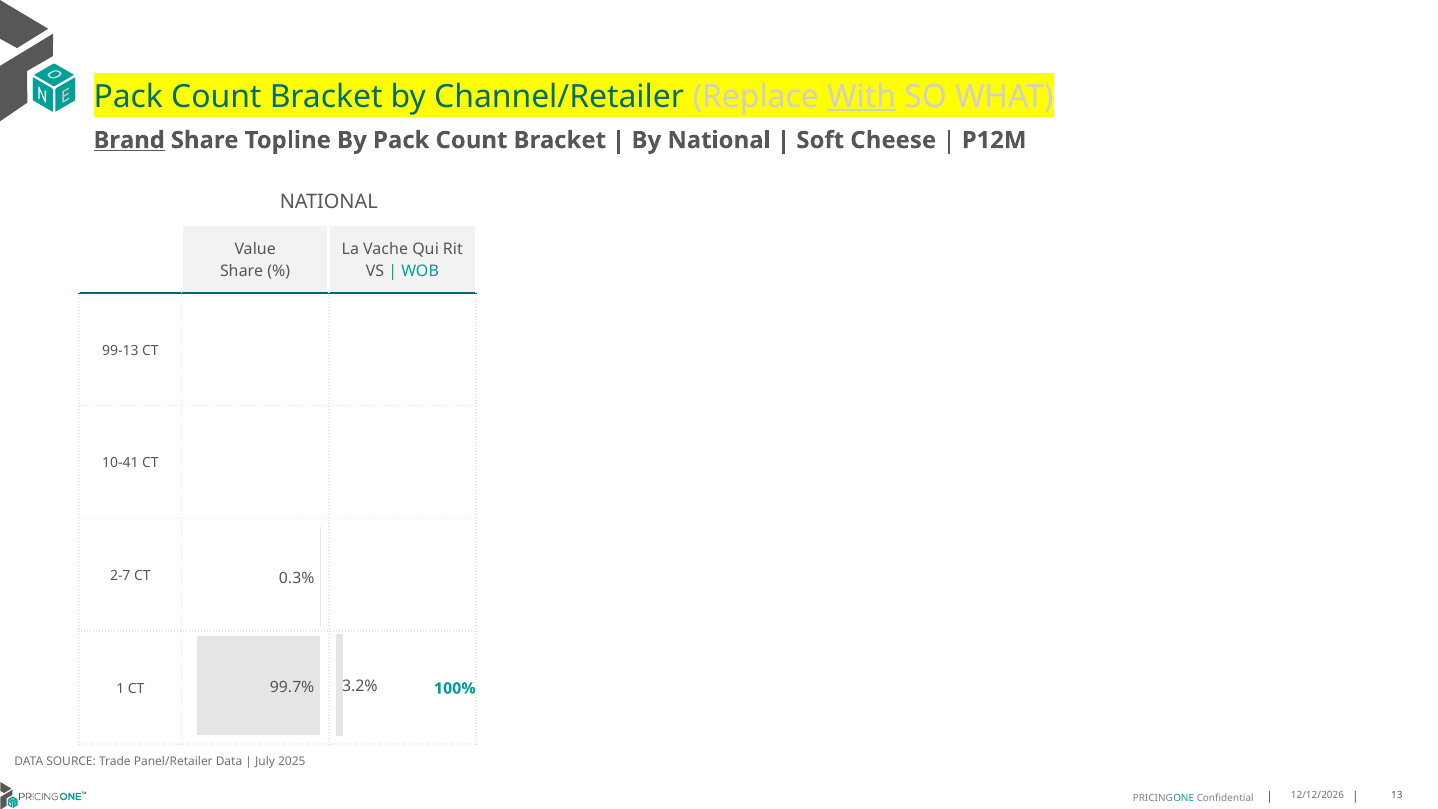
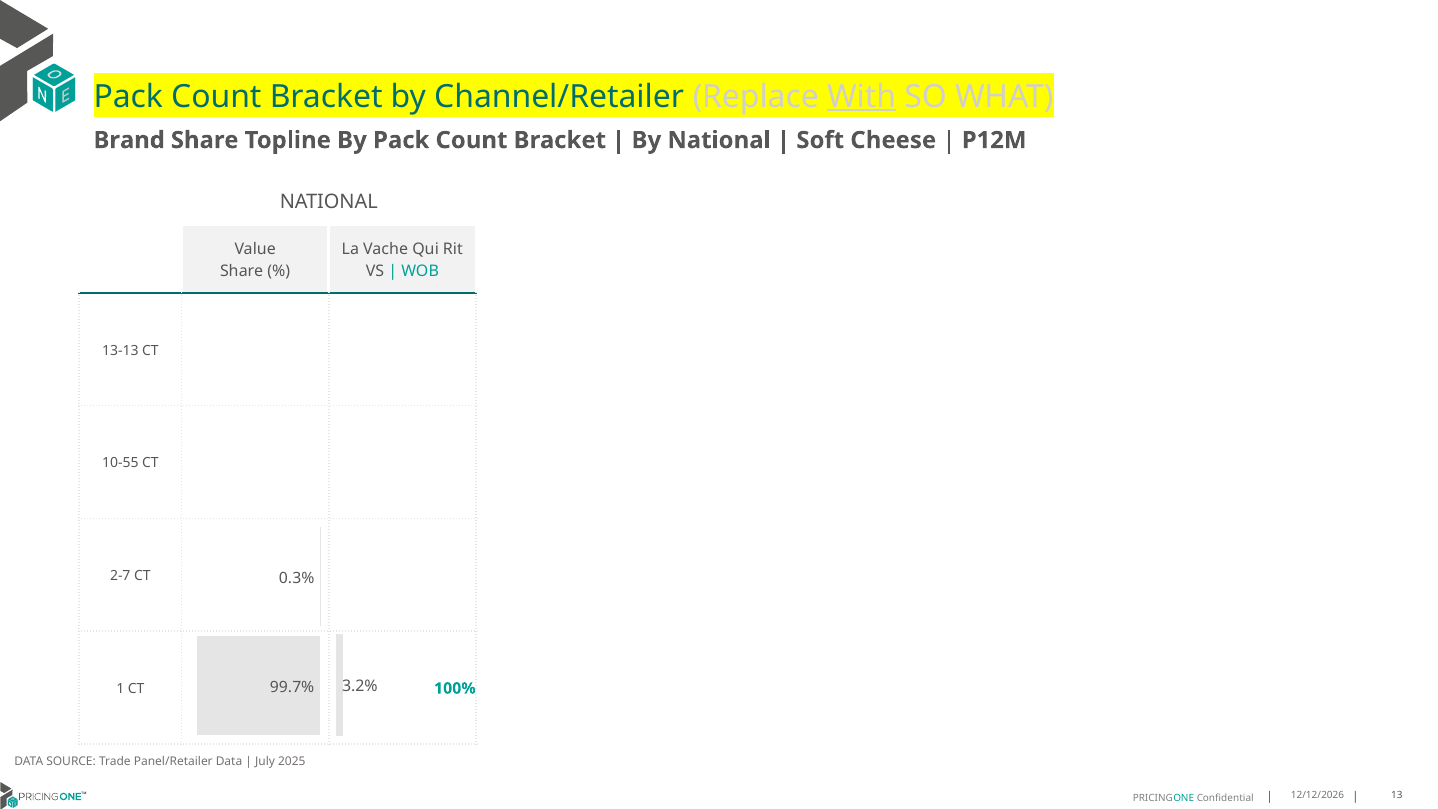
Brand underline: present -> none (129, 140)
99-13: 99-13 -> 13-13 (120, 351)
10-41: 10-41 -> 10-55 (120, 463)
